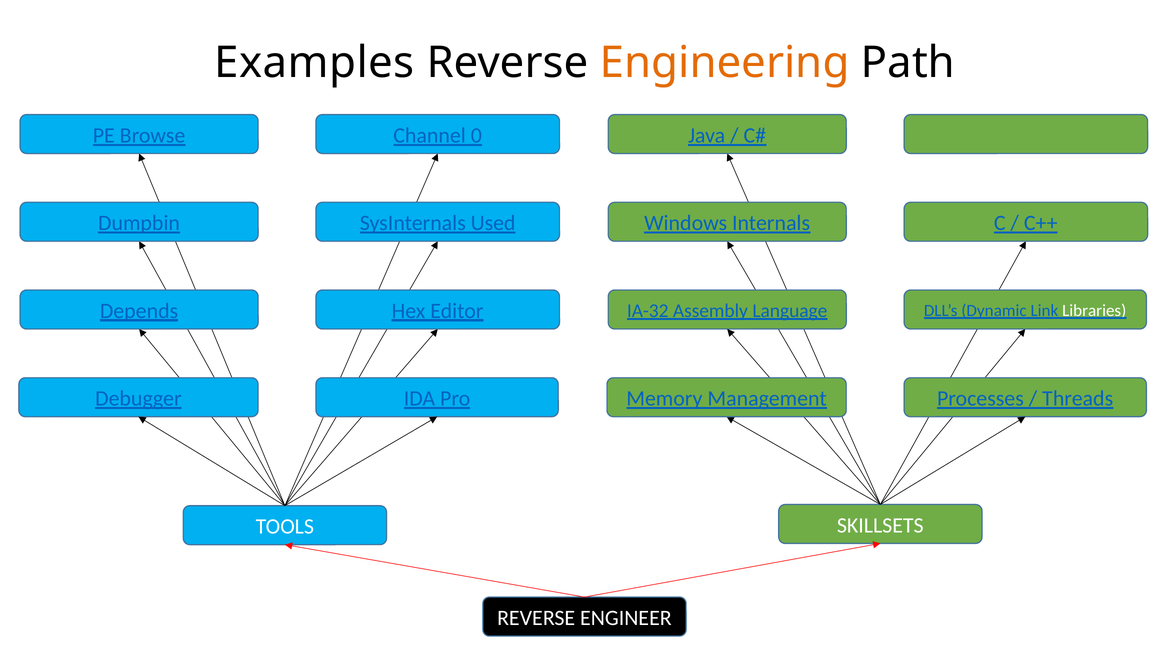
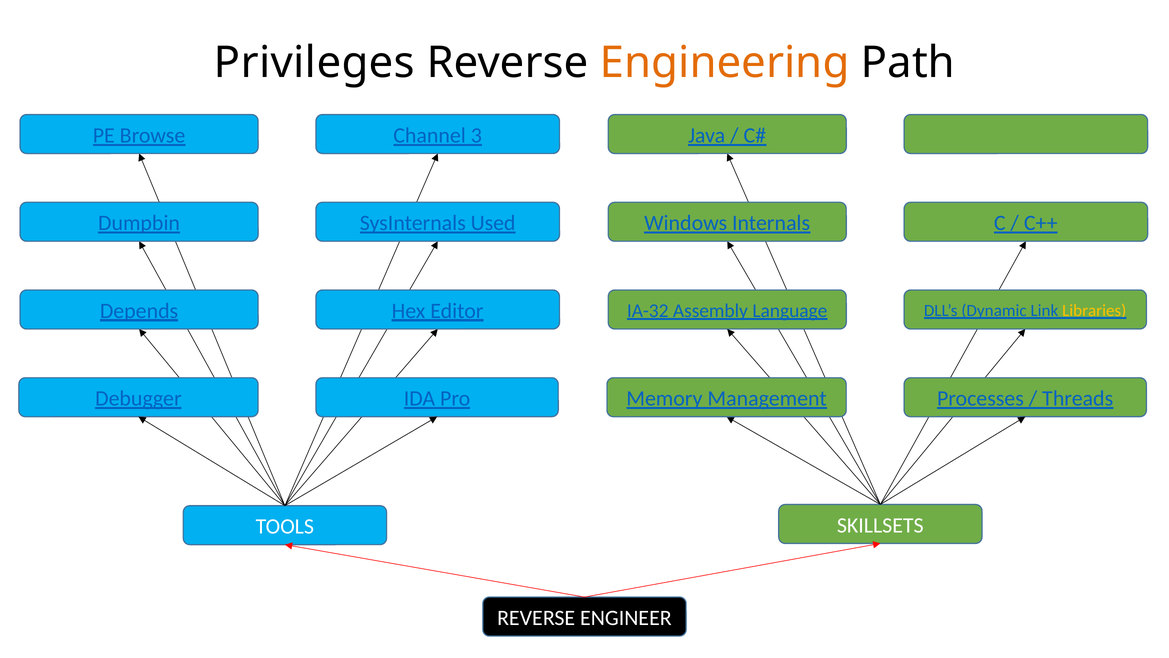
Examples: Examples -> Privileges (314, 63)
0: 0 -> 3 (476, 135)
Libraries colour: white -> yellow (1094, 310)
